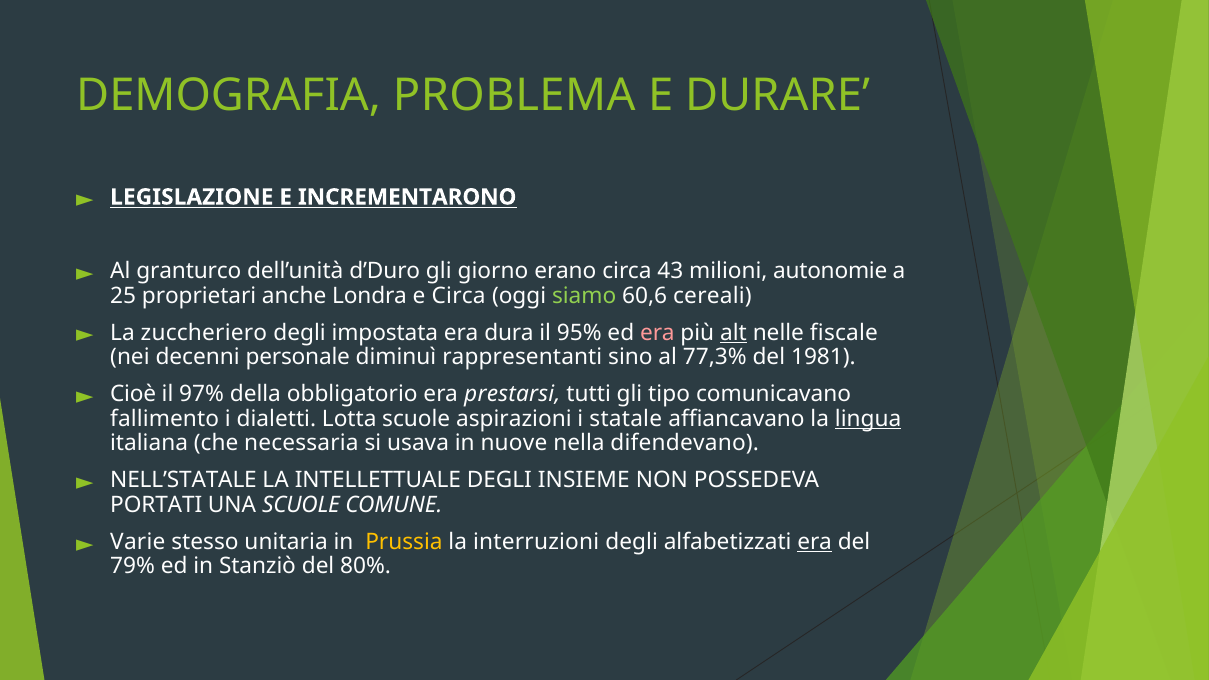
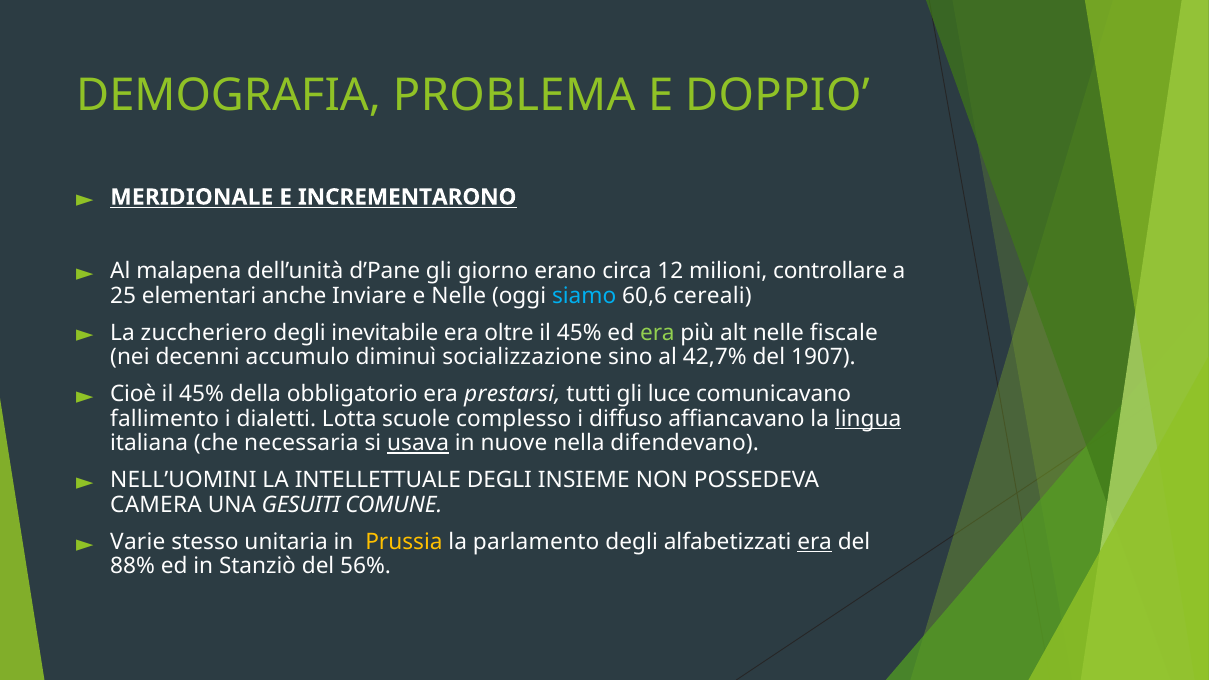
DURARE: DURARE -> DOPPIO (777, 95)
LEGISLAZIONE: LEGISLAZIONE -> MERIDIONALE (192, 197)
granturco: granturco -> malapena (189, 271)
d’Duro: d’Duro -> d’Pane (385, 271)
43: 43 -> 12 (670, 271)
autonomie: autonomie -> controllare (830, 271)
proprietari: proprietari -> elementari (199, 296)
Londra: Londra -> Inviare (369, 296)
e Circa: Circa -> Nelle (459, 296)
siamo colour: light green -> light blue (584, 296)
impostata: impostata -> inevitabile (385, 333)
dura: dura -> oltre (509, 333)
95%: 95% -> 45% (579, 333)
era colour: pink -> light green (657, 333)
alt underline: present -> none (733, 333)
personale: personale -> accumulo (298, 357)
rappresentanti: rappresentanti -> socializzazione (522, 357)
77,3%: 77,3% -> 42,7% (715, 357)
1981: 1981 -> 1907 (823, 357)
97%: 97% -> 45% (202, 394)
tipo: tipo -> luce (669, 394)
aspirazioni: aspirazioni -> complesso (514, 419)
statale: statale -> diffuso (626, 419)
usava underline: none -> present (418, 443)
NELL’STATALE: NELL’STATALE -> NELL’UOMINI (183, 480)
PORTATI: PORTATI -> CAMERA (156, 505)
UNA SCUOLE: SCUOLE -> GESUITI (301, 505)
interruzioni: interruzioni -> parlamento (536, 542)
79%: 79% -> 88% (133, 567)
80%: 80% -> 56% (366, 567)
